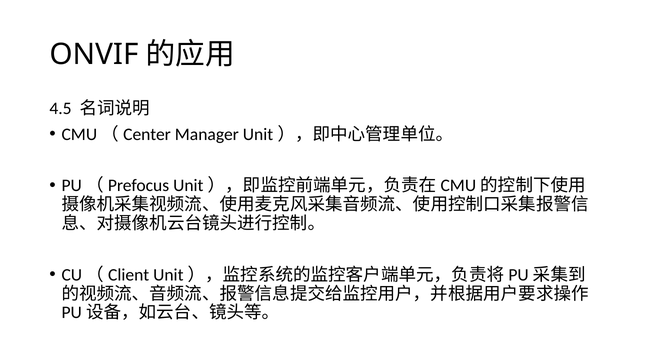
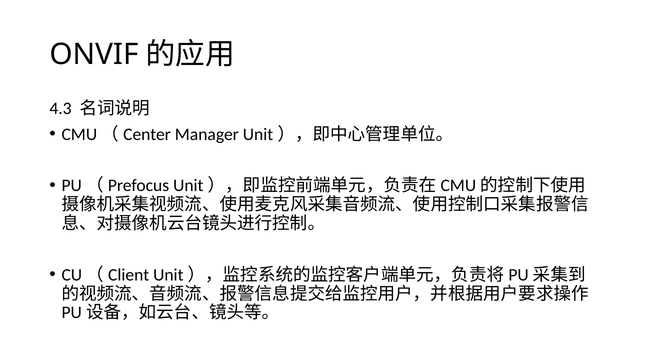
4.5: 4.5 -> 4.3 (60, 109)
